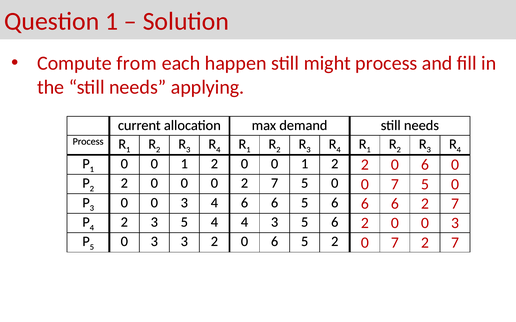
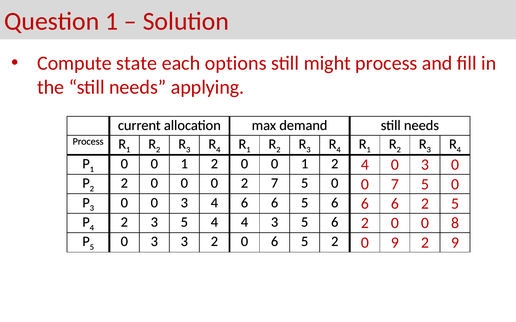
from: from -> state (137, 63)
happen: happen -> options (236, 63)
2: 2 -> 4 (365, 165)
6: 6 -> 3 (425, 165)
6 2 7: 7 -> 5 (455, 204)
2 0 0 3: 3 -> 8 (455, 223)
7: 7 -> 9 (395, 243)
7: 7 -> 9 (455, 243)
